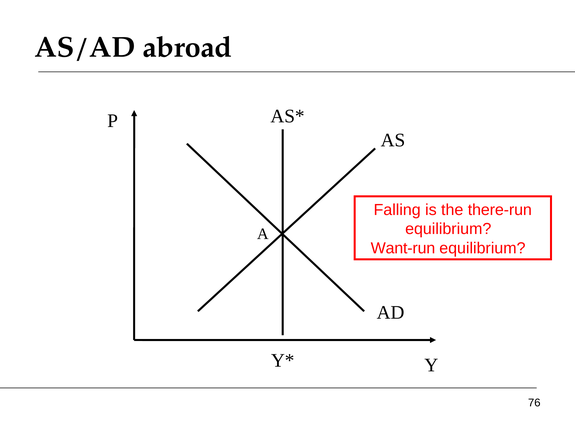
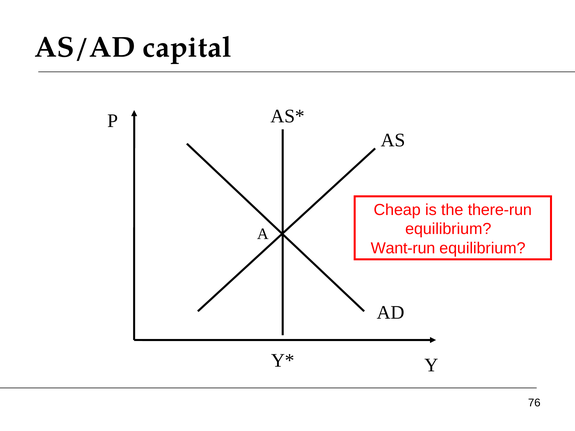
abroad: abroad -> capital (187, 48)
Falling: Falling -> Cheap (397, 210)
